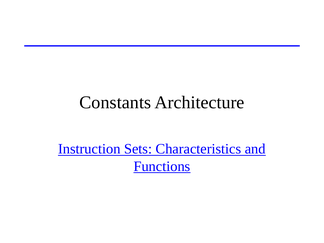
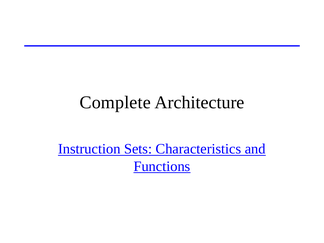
Constants: Constants -> Complete (115, 102)
